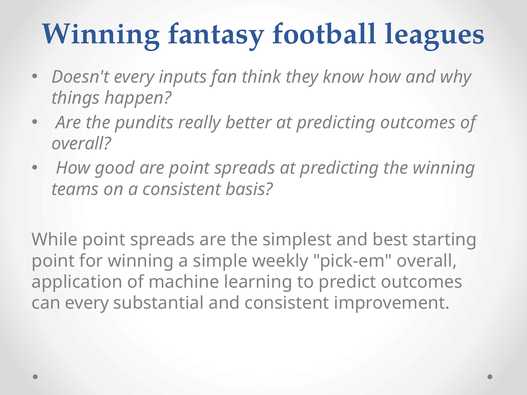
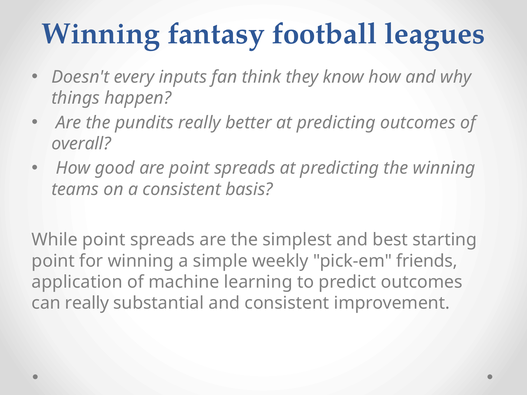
pick-em overall: overall -> friends (427, 261)
can every: every -> really (87, 303)
